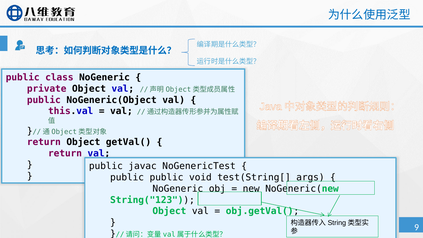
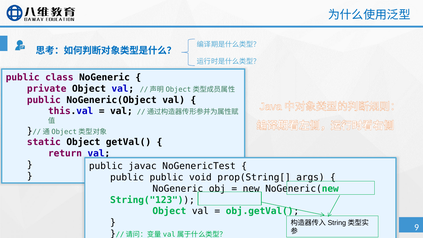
return: return -> static (44, 142)
test(String[: test(String[ -> prop(String[ (254, 177)
